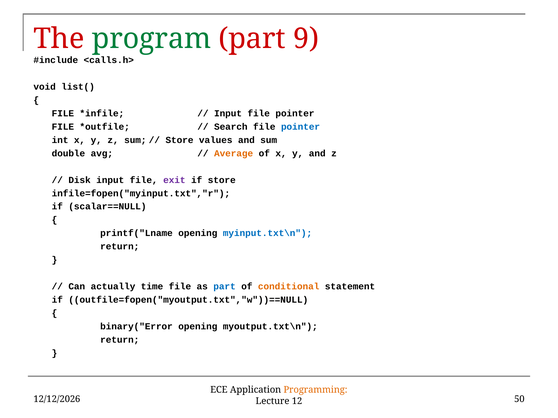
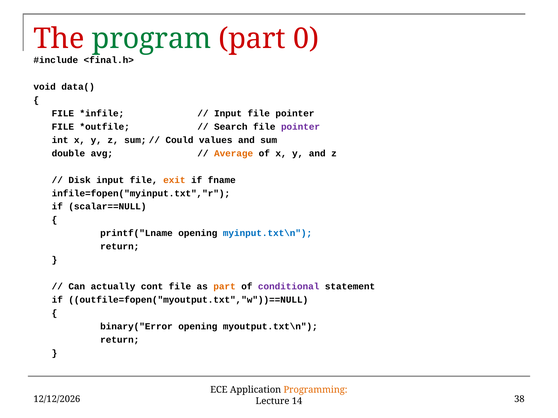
9: 9 -> 0 (306, 39)
<calls.h>: <calls.h> -> <final.h> (109, 60)
list(: list( -> data( (78, 87)
pointer colour: blue -> purple (301, 127)
Store: Store -> Could (179, 140)
exit colour: purple -> orange (174, 180)
if store: store -> fname (222, 180)
time: time -> cont (152, 287)
part colour: blue -> orange (225, 287)
conditional colour: orange -> purple (289, 287)
50: 50 -> 38 (519, 400)
12: 12 -> 14 (297, 401)
